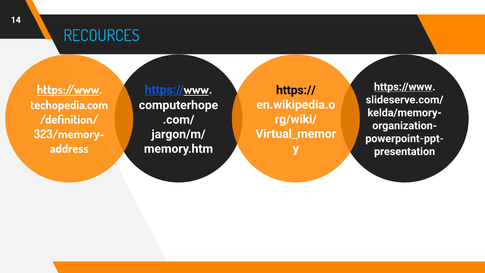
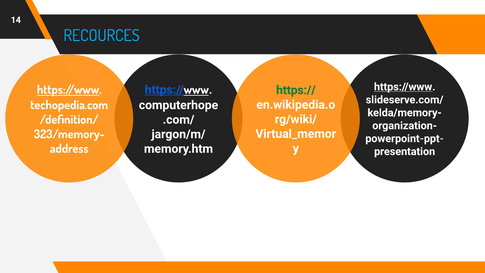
https:// colour: black -> green (296, 90)
